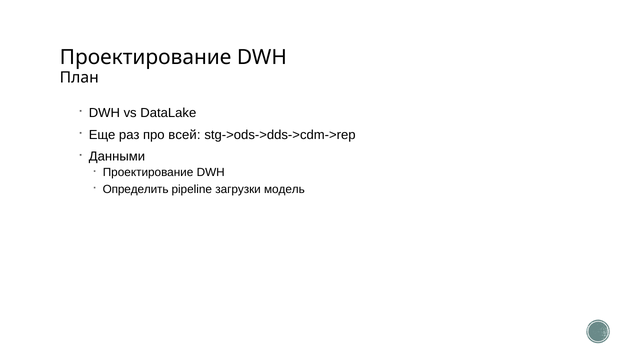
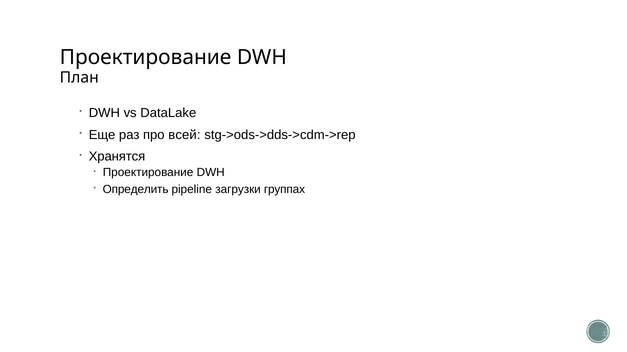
Данными: Данными -> Хранятся (117, 157)
модель: модель -> группах (284, 190)
